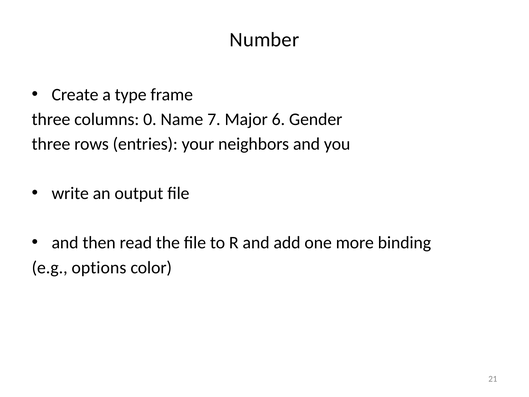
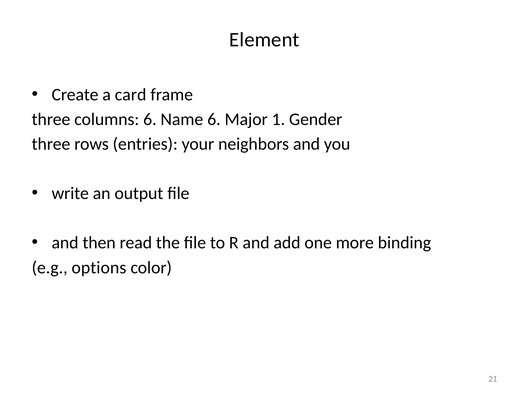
Number: Number -> Element (264, 40)
type: type -> card (131, 95)
columns 0: 0 -> 6 (150, 119)
Name 7: 7 -> 6 (214, 119)
6: 6 -> 1 (278, 119)
